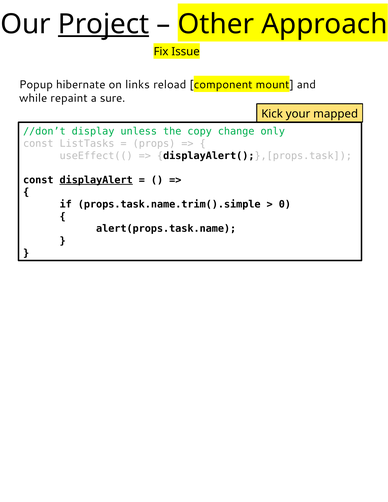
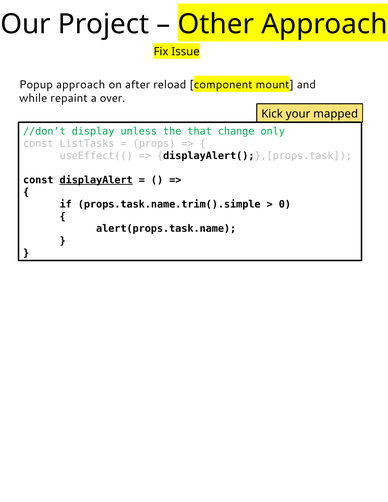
Project underline: present -> none (104, 24)
Popup hibernate: hibernate -> approach (81, 85)
links: links -> after (138, 85)
sure: sure -> over (113, 98)
copy: copy -> that (200, 131)
